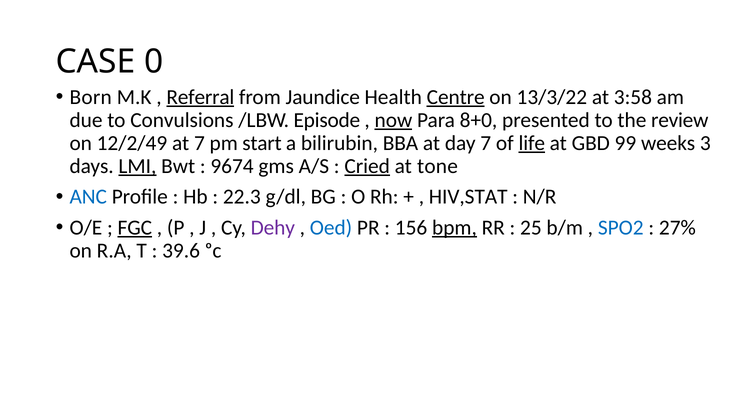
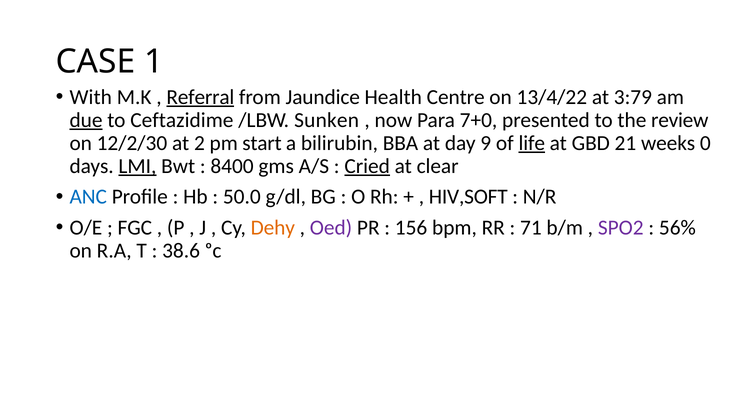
0: 0 -> 1 (154, 61)
Born: Born -> With (91, 97)
Centre underline: present -> none (456, 97)
13/3/22: 13/3/22 -> 13/4/22 (552, 97)
3:58: 3:58 -> 3:79 (633, 97)
due underline: none -> present (86, 120)
Convulsions: Convulsions -> Ceftazidime (182, 120)
Episode: Episode -> Sunken (327, 120)
now underline: present -> none (393, 120)
8+0: 8+0 -> 7+0 (479, 120)
12/2/49: 12/2/49 -> 12/2/30 (132, 143)
at 7: 7 -> 2 (199, 143)
day 7: 7 -> 9 (486, 143)
99: 99 -> 21 (625, 143)
3: 3 -> 0 (705, 143)
9674: 9674 -> 8400 (232, 166)
tone: tone -> clear (438, 166)
22.3: 22.3 -> 50.0 (242, 197)
HIV,STAT: HIV,STAT -> HIV,SOFT (468, 197)
FGC underline: present -> none (135, 227)
Dehy colour: purple -> orange (273, 227)
Oed colour: blue -> purple (331, 227)
bpm underline: present -> none (454, 227)
25: 25 -> 71 (531, 227)
SPO2 colour: blue -> purple (621, 227)
27%: 27% -> 56% (677, 227)
39.6: 39.6 -> 38.6 (181, 251)
